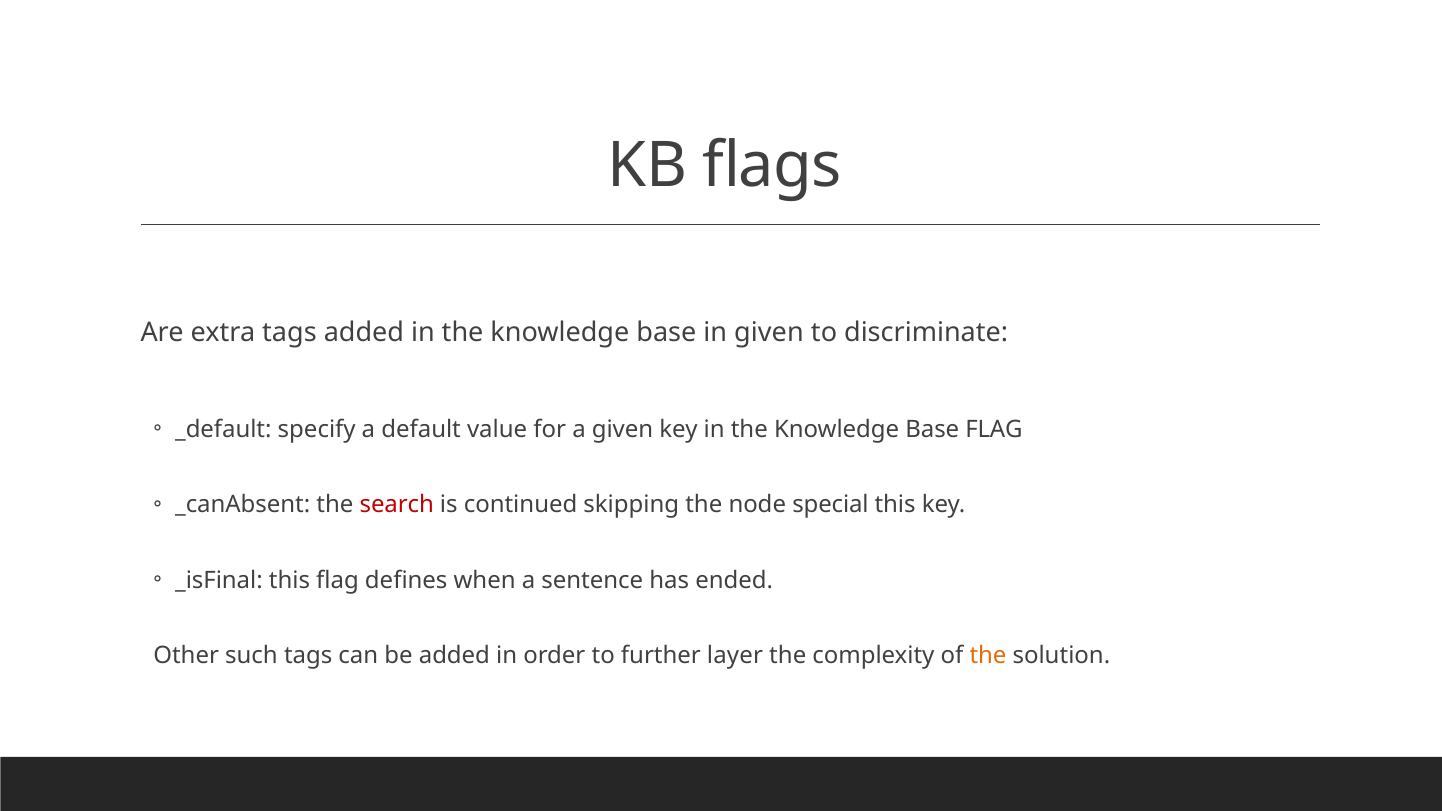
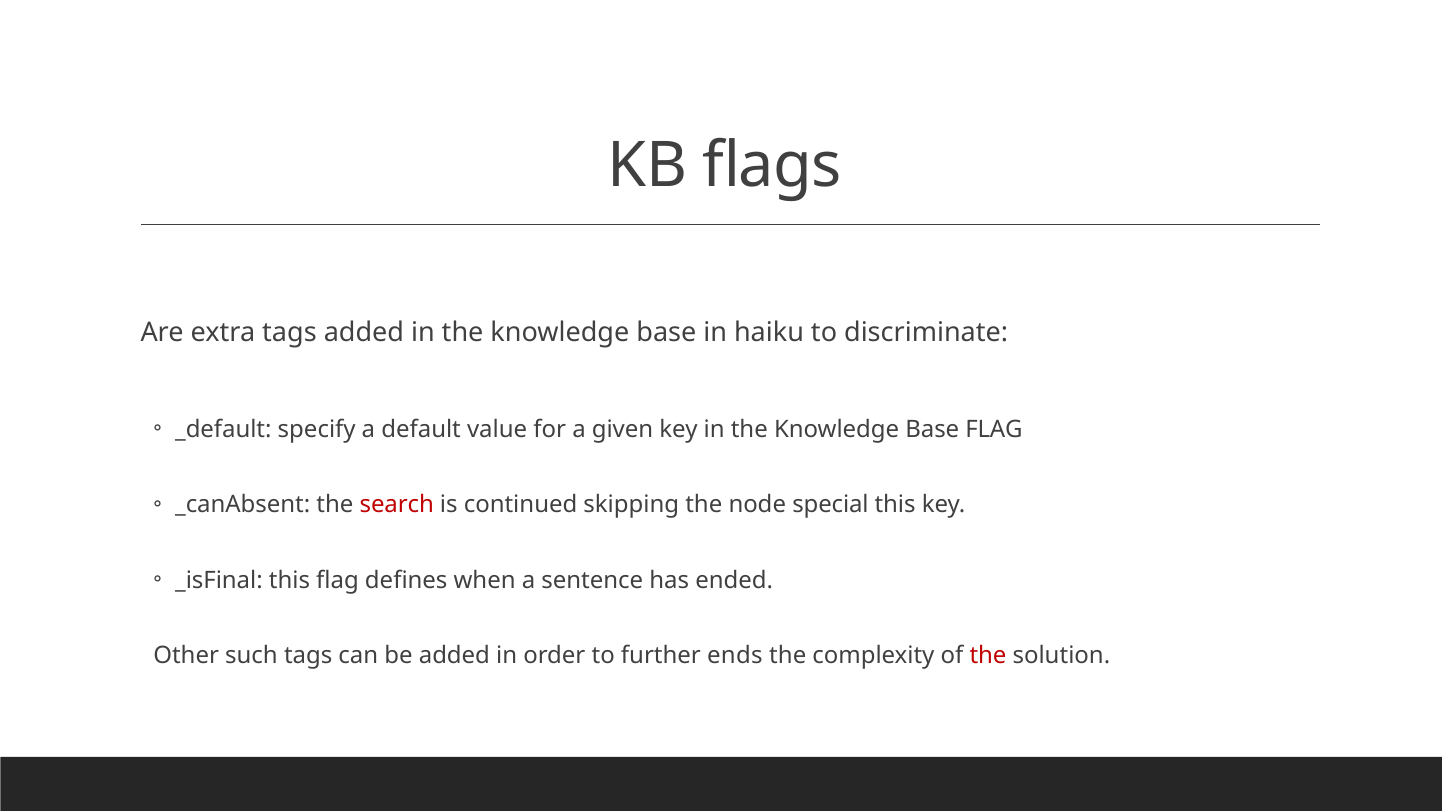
in given: given -> haiku (769, 333)
layer: layer -> ends (735, 656)
the colour: orange -> red (988, 656)
